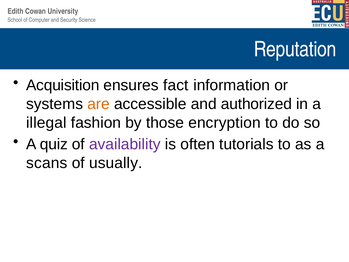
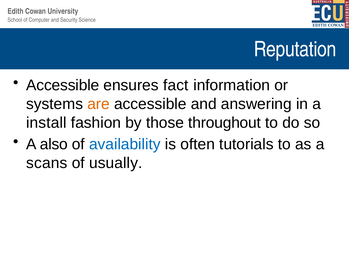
Acquisition: Acquisition -> Accessible (63, 85)
authorized: authorized -> answering (256, 104)
illegal: illegal -> install (46, 123)
encryption: encryption -> throughout (225, 123)
quiz: quiz -> also (54, 144)
availability colour: purple -> blue (125, 144)
